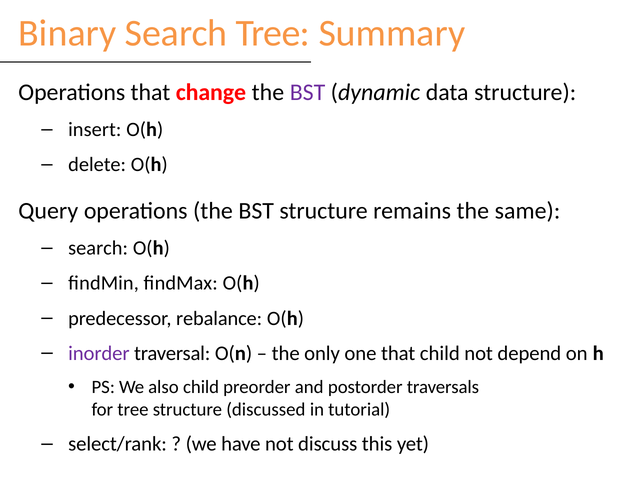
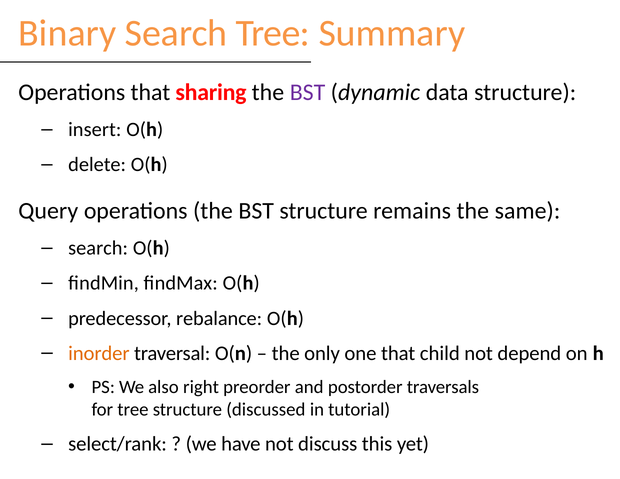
change: change -> sharing (211, 92)
inorder colour: purple -> orange (99, 353)
also child: child -> right (201, 387)
